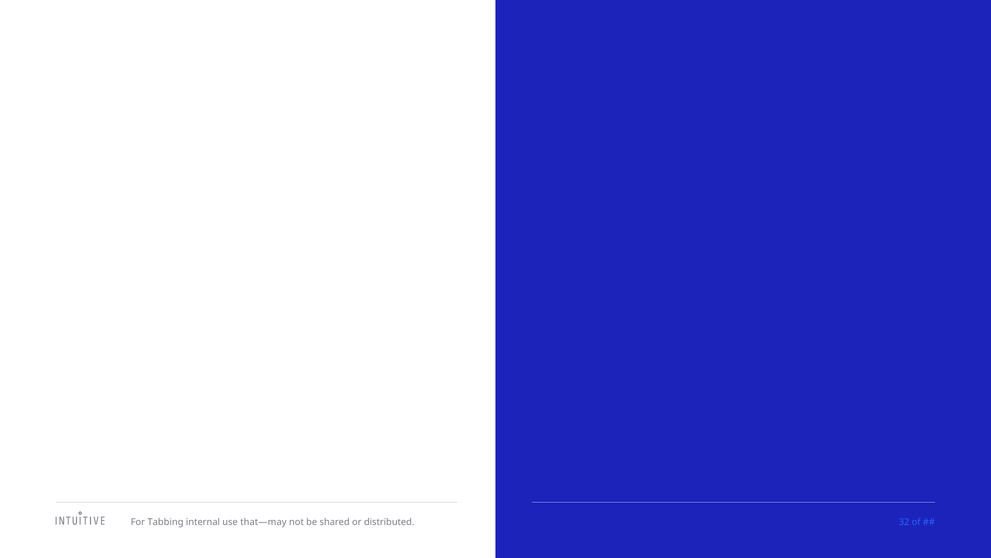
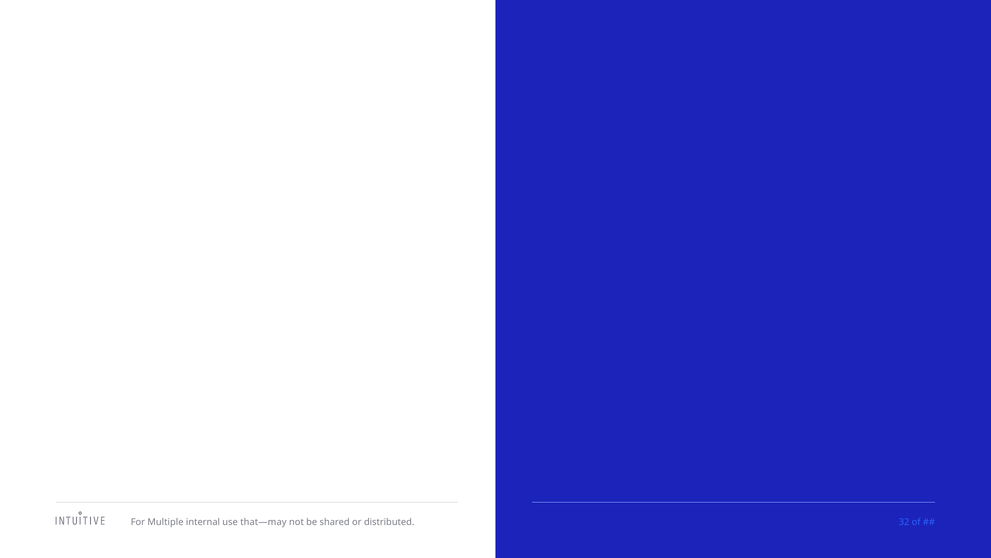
Tabbing: Tabbing -> Multiple (165, 522)
